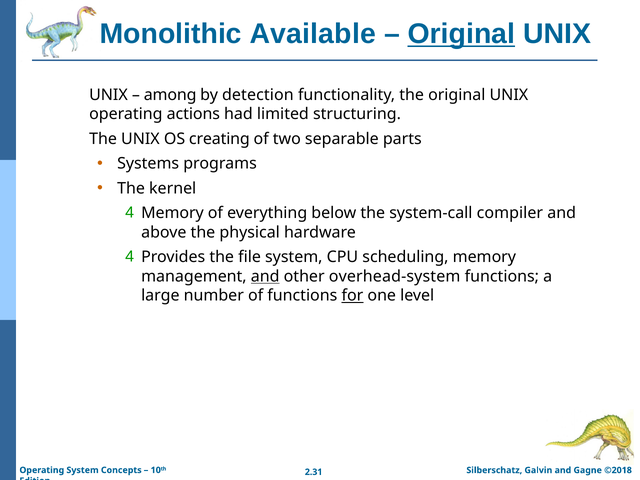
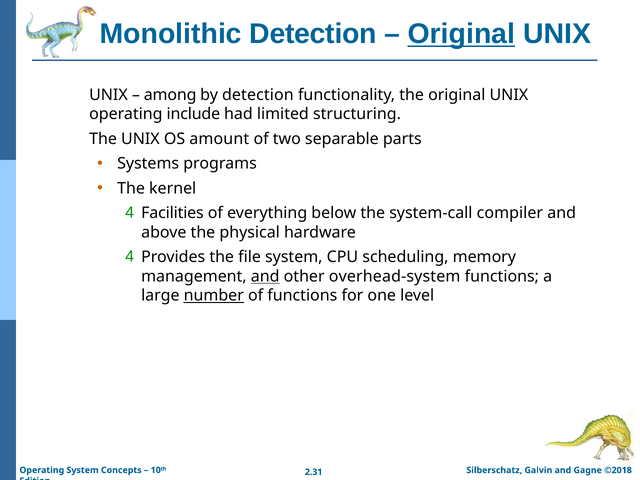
Monolithic Available: Available -> Detection (313, 34)
actions: actions -> include (193, 114)
creating: creating -> amount (219, 139)
Memory: Memory -> Facilities (172, 213)
number underline: none -> present (214, 296)
for underline: present -> none (352, 296)
